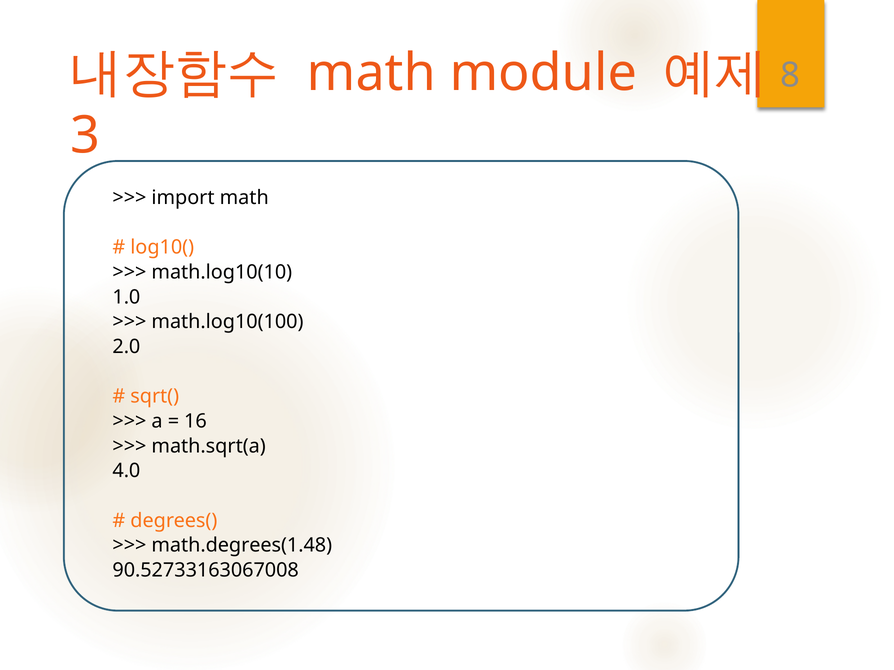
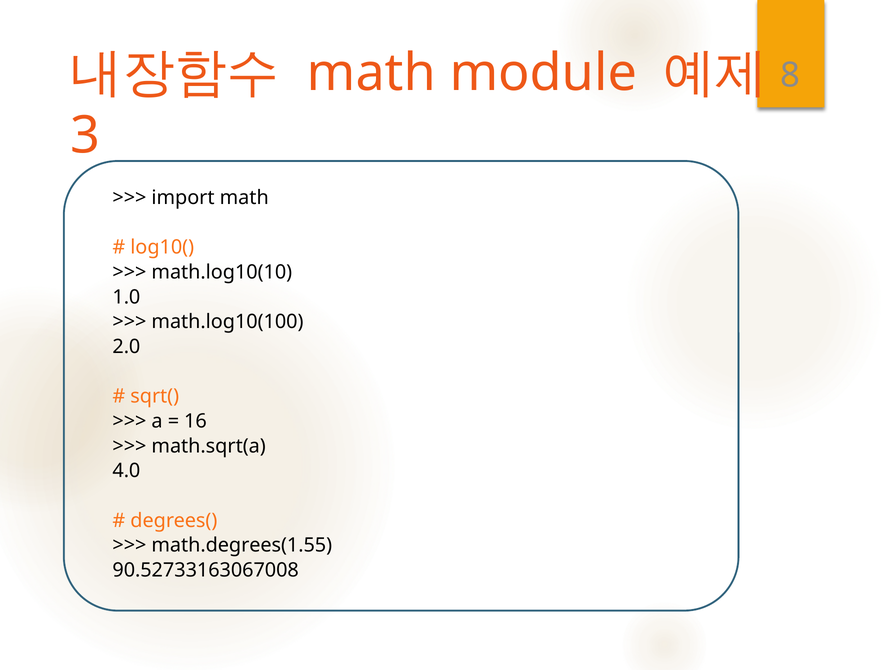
math.degrees(1.48: math.degrees(1.48 -> math.degrees(1.55 (242, 546)
